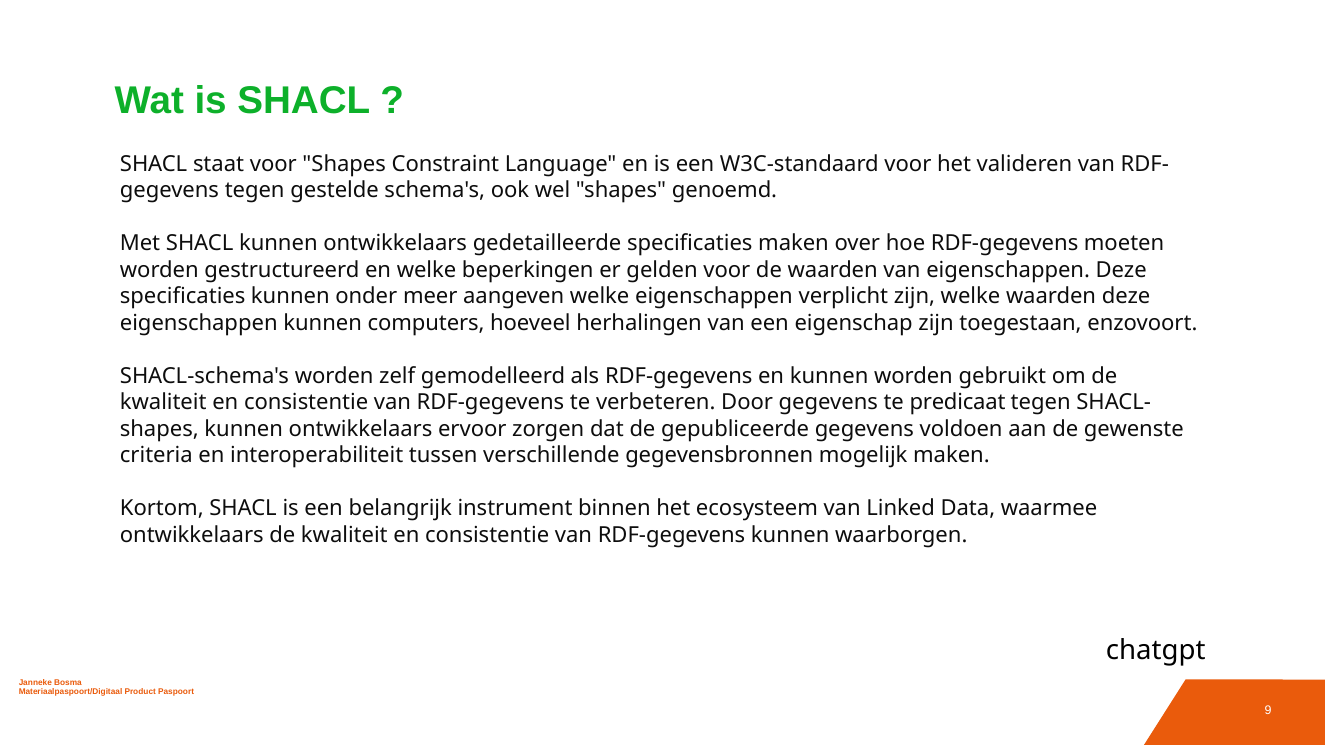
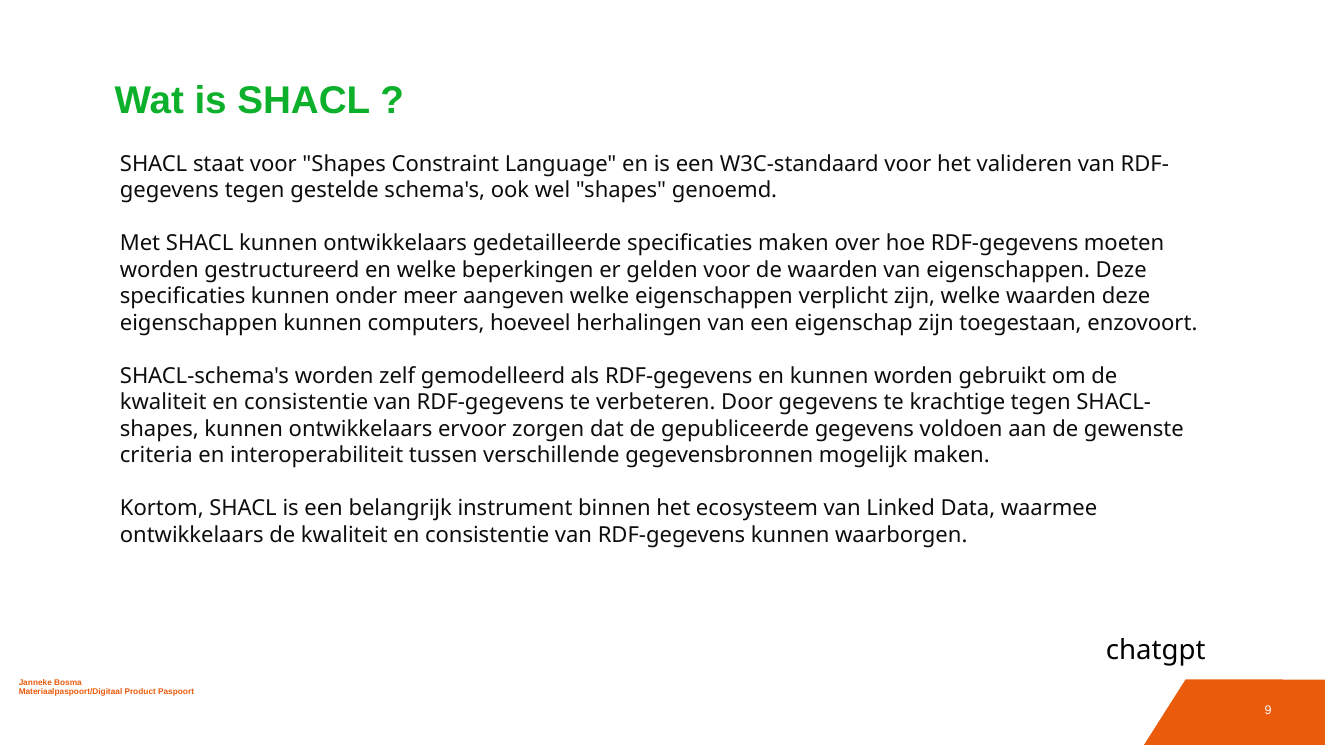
predicaat: predicaat -> krachtige (957, 403)
